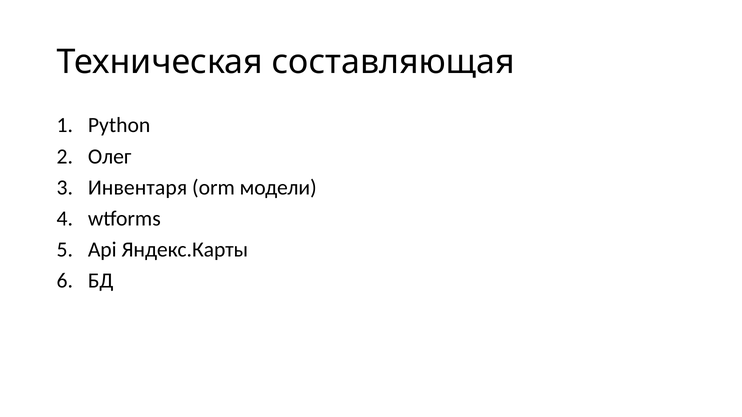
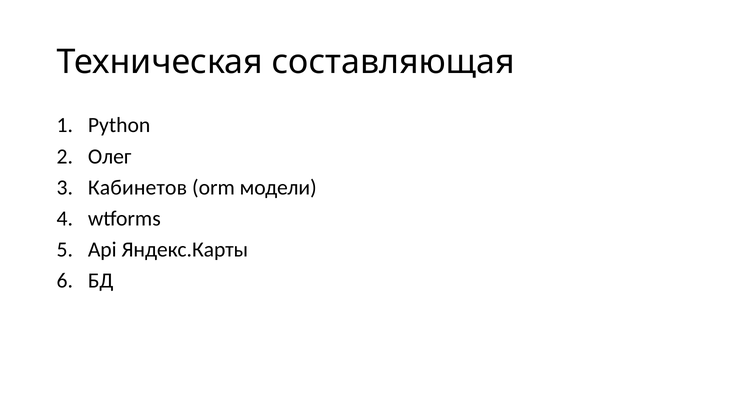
Инвентаря: Инвентаря -> Кабинетов (137, 188)
